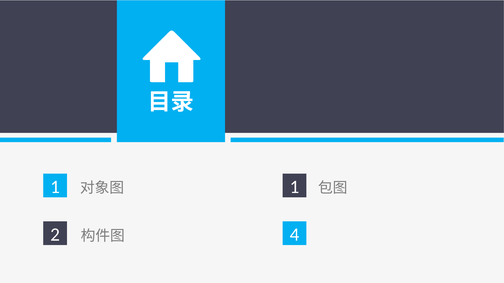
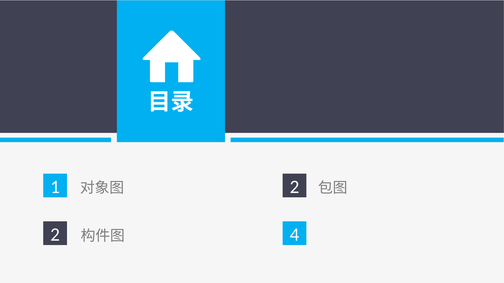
1 1: 1 -> 2 (294, 187)
